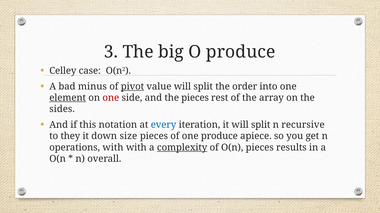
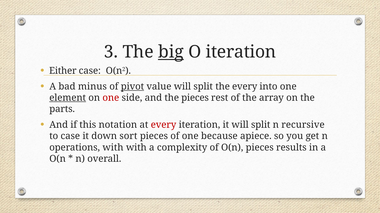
big underline: none -> present (171, 52)
O produce: produce -> iteration (241, 52)
Celley: Celley -> Either (63, 71)
the order: order -> every (245, 87)
sides: sides -> parts (62, 110)
every colour: blue -> red (164, 125)
to they: they -> case (70, 137)
size: size -> sort (128, 137)
one produce: produce -> because (219, 137)
complexity underline: present -> none (182, 148)
